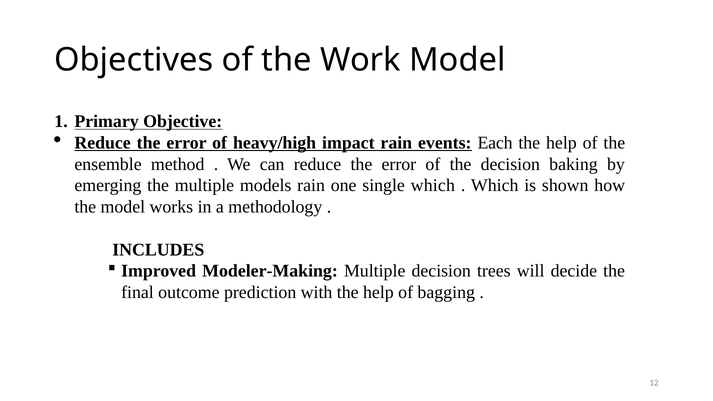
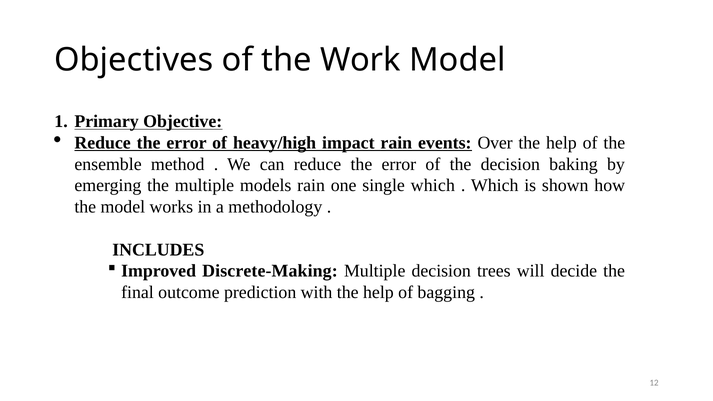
Each: Each -> Over (495, 143)
Modeler-Making: Modeler-Making -> Discrete-Making (270, 271)
